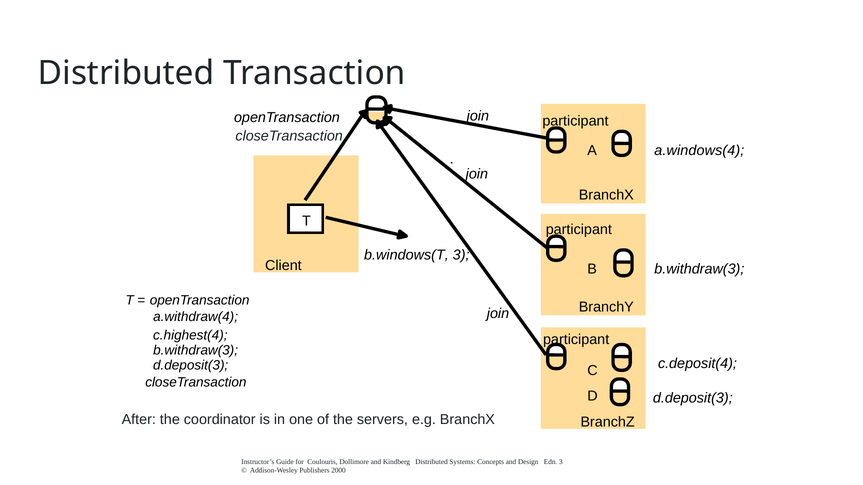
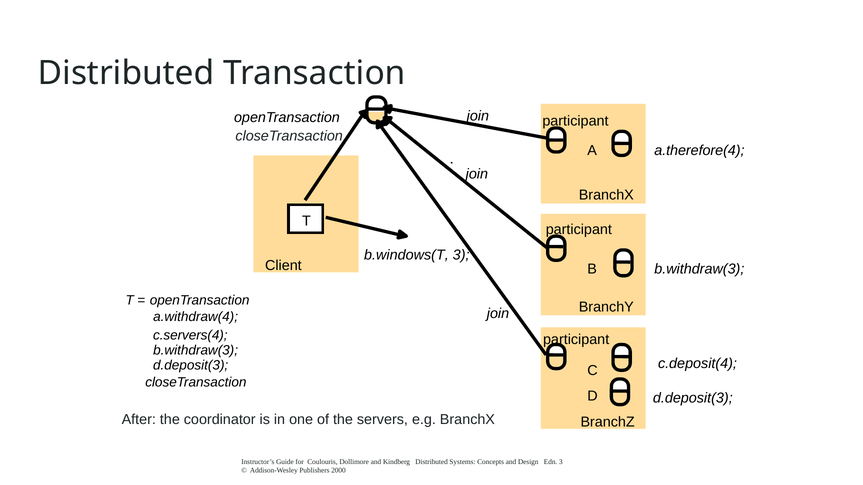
a.windows(4: a.windows(4 -> a.therefore(4 (699, 150)
c.highest(4: c.highest(4 -> c.servers(4 (190, 336)
